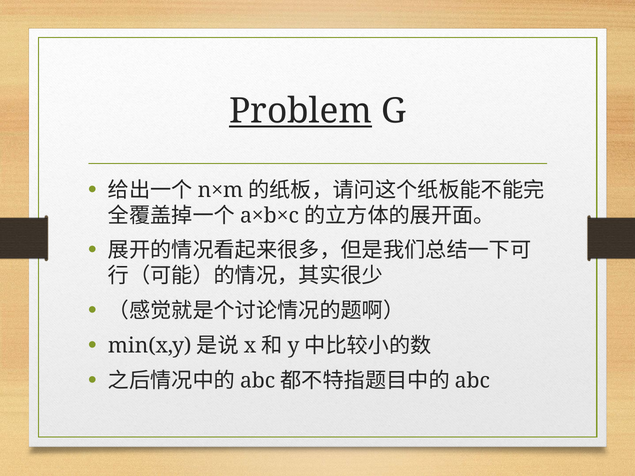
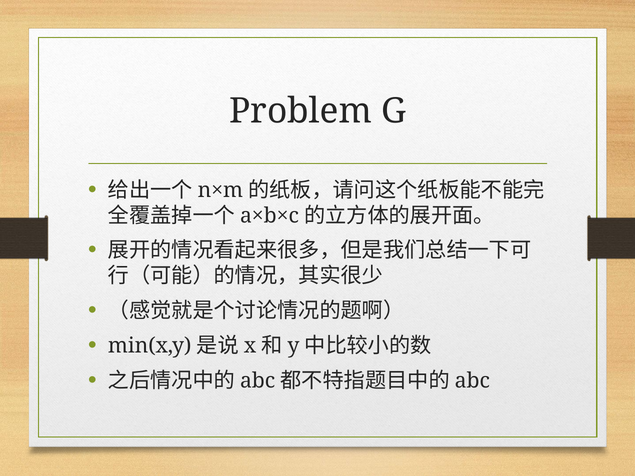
Problem underline: present -> none (301, 111)
